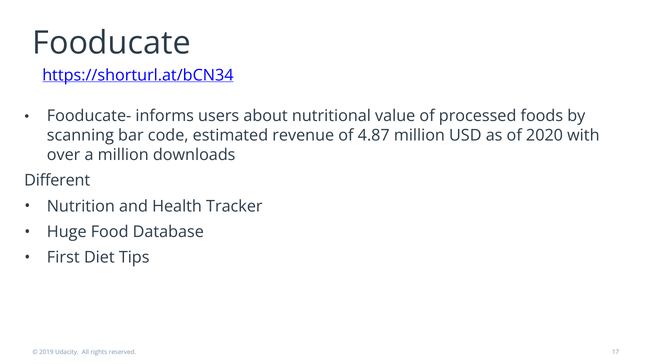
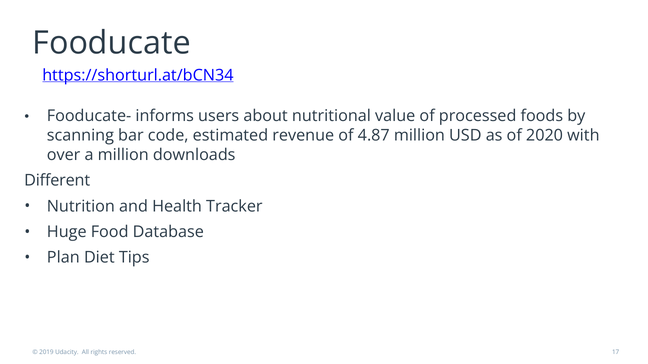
First: First -> Plan (63, 258)
